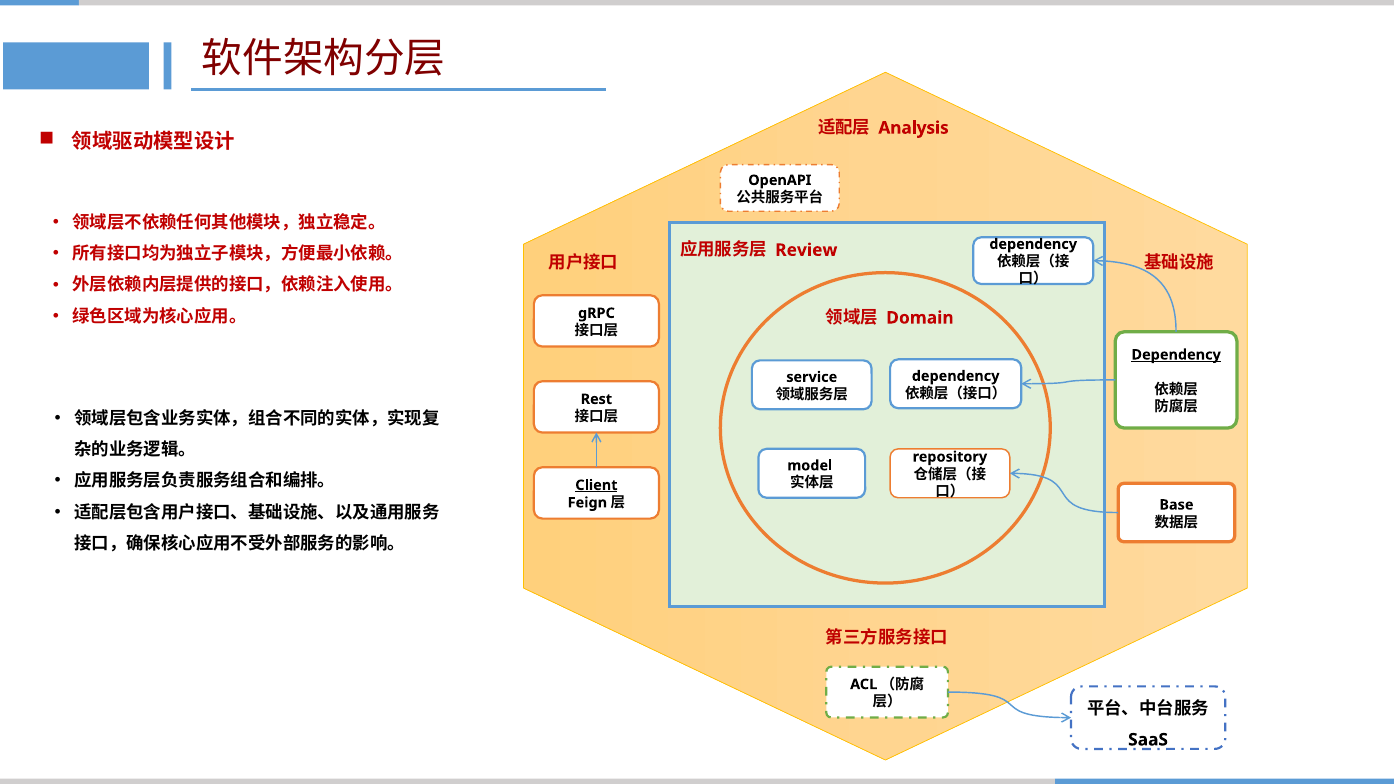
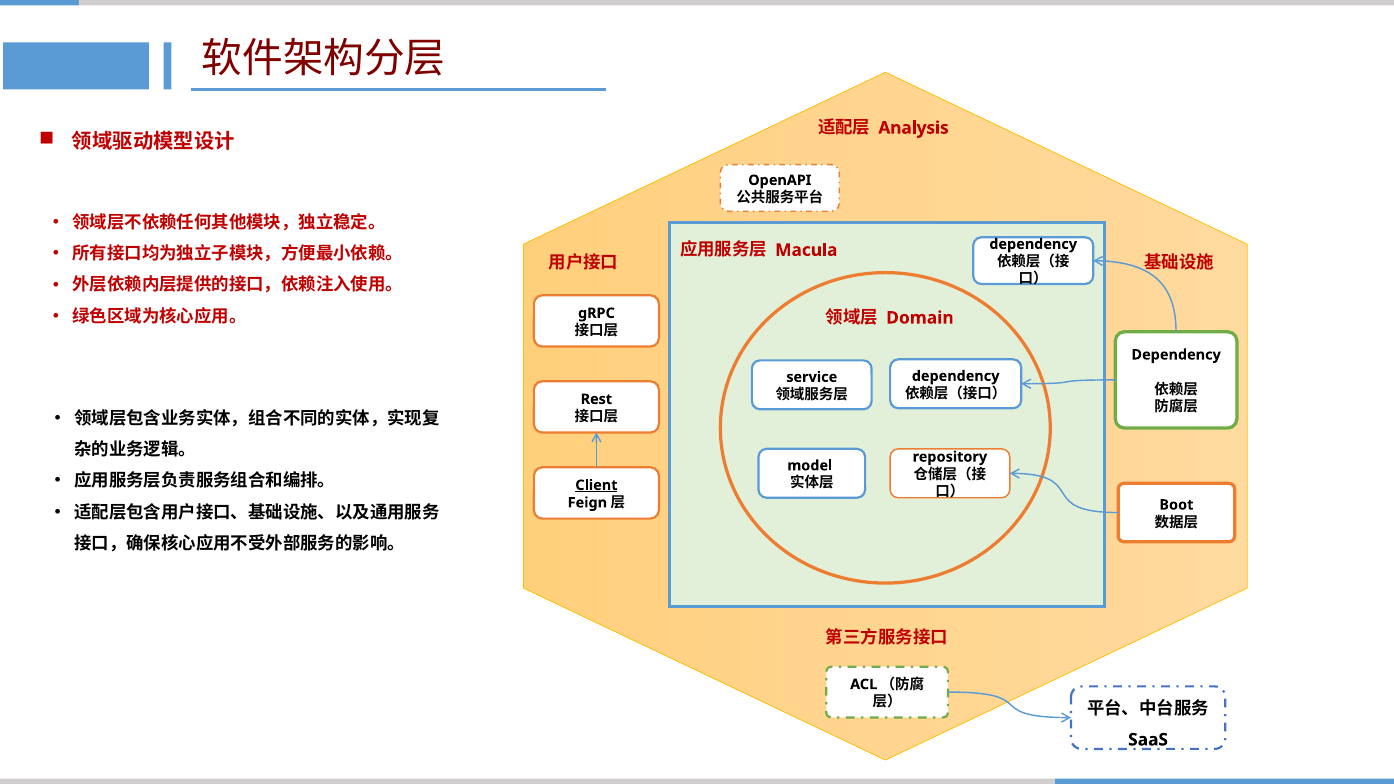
Review: Review -> Macula (806, 250)
Dependency underline: present -> none (1176, 355)
Base: Base -> Boot (1176, 505)
